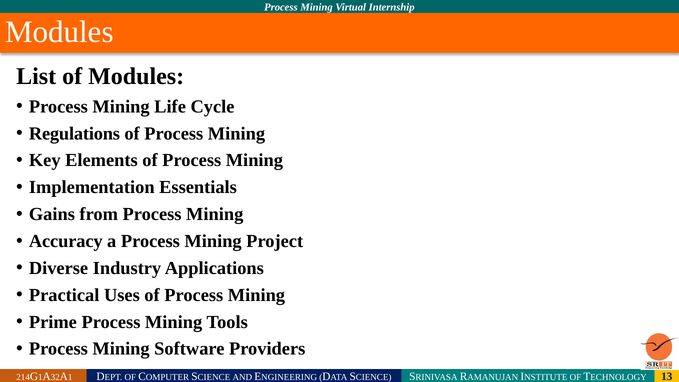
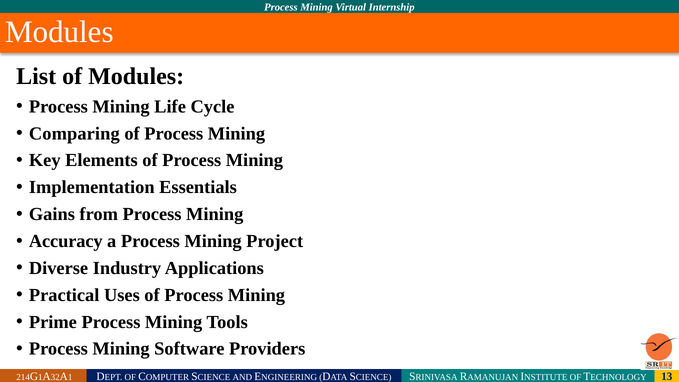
Regulations: Regulations -> Comparing (74, 133)
